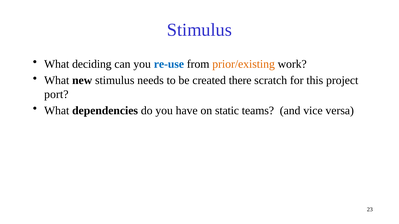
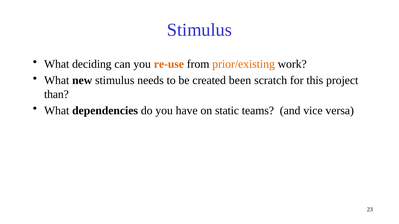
re-use colour: blue -> orange (169, 64)
there: there -> been (240, 80)
port: port -> than (56, 94)
